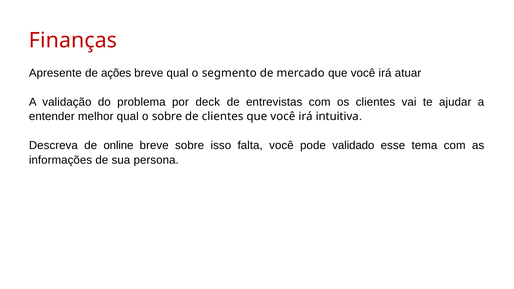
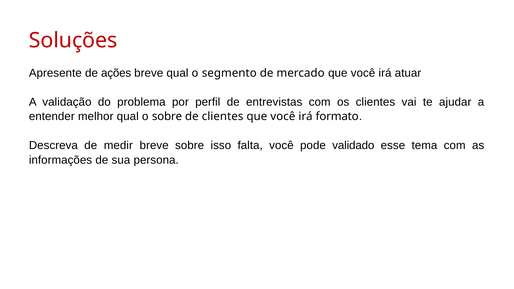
Finanças: Finanças -> Soluções (73, 40)
deck: deck -> perfil (208, 102)
intuitiva: intuitiva -> formato (337, 117)
online: online -> medir (118, 146)
